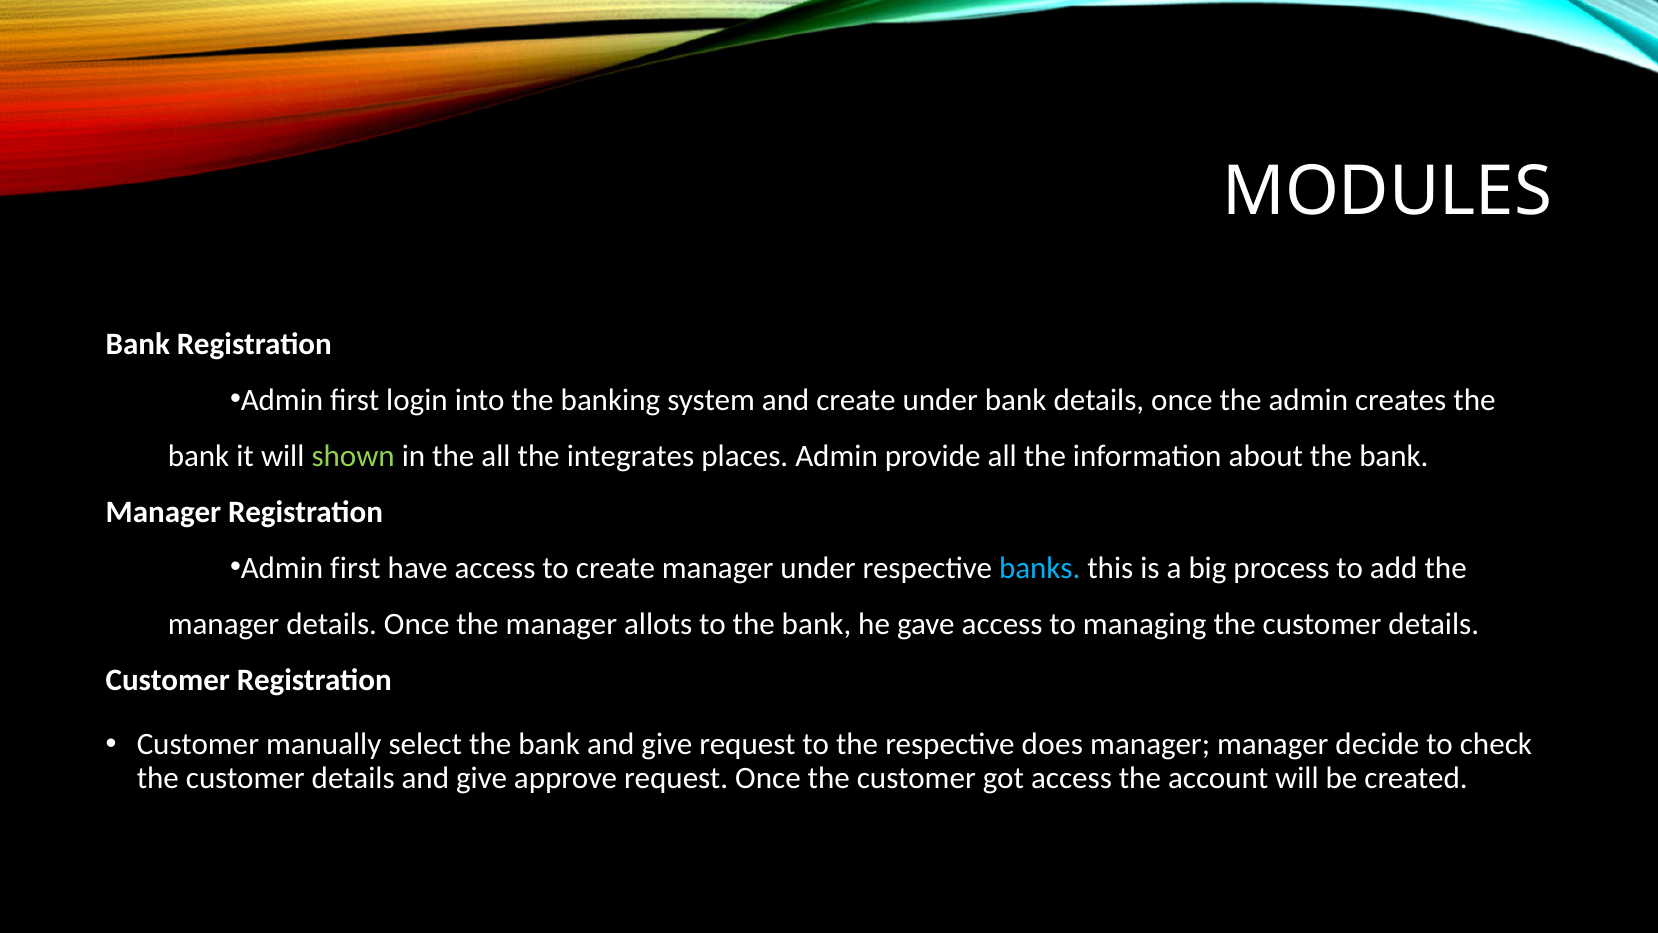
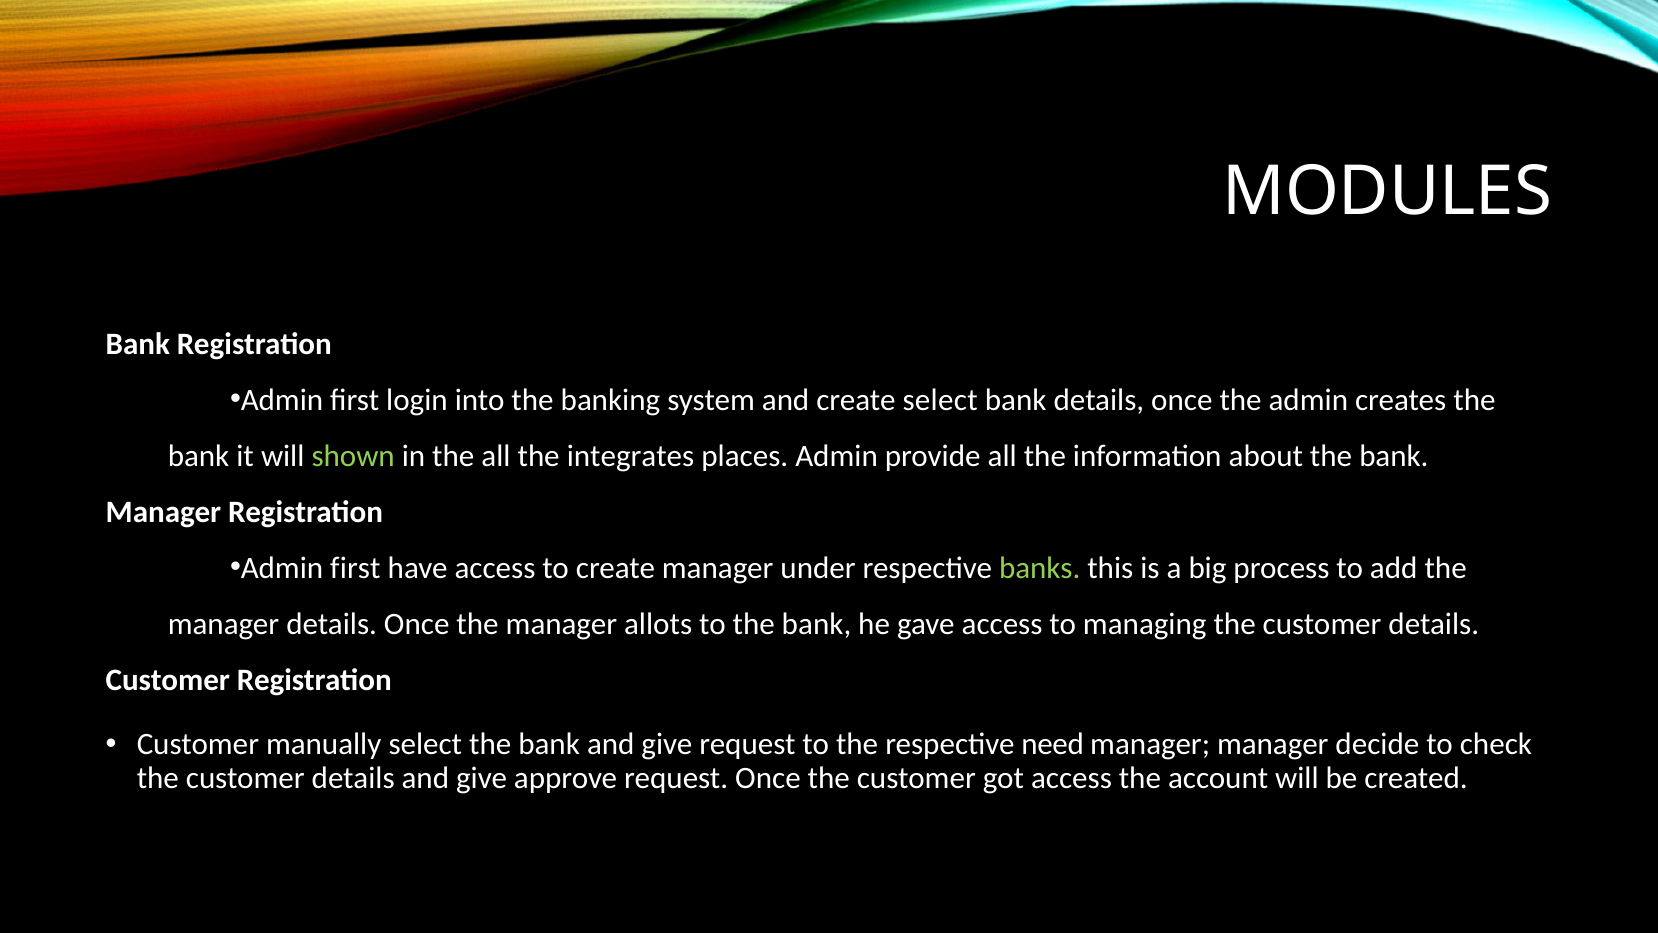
create under: under -> select (940, 400)
banks colour: light blue -> light green (1040, 568)
does: does -> need (1053, 744)
